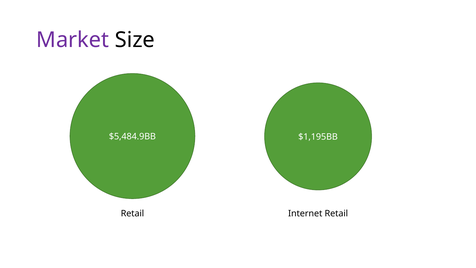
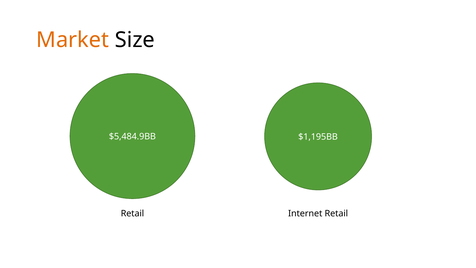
Market colour: purple -> orange (73, 40)
